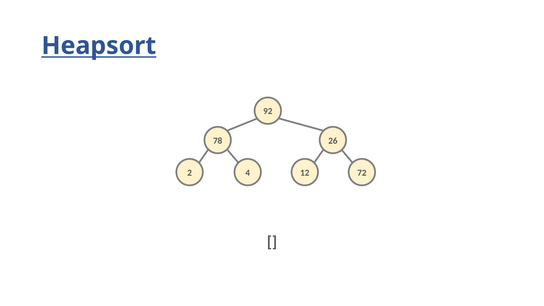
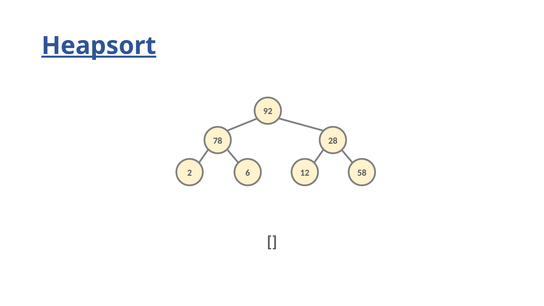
Heapsort underline: none -> present (99, 46)
26: 26 -> 28 (333, 141)
4: 4 -> 6 (248, 173)
72: 72 -> 58 (362, 173)
